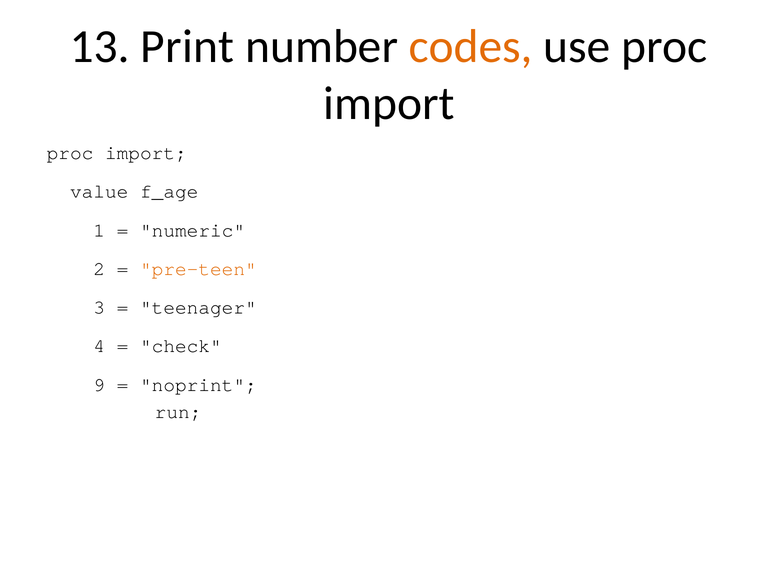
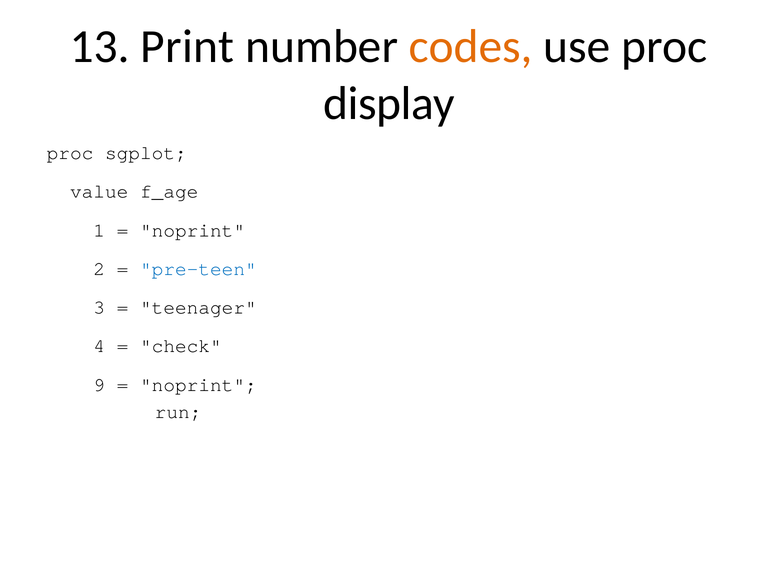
import: import -> display (389, 104)
import: import -> sgplot (146, 153)
numeric: numeric -> noprint (193, 230)
pre-teen colour: orange -> blue (198, 269)
